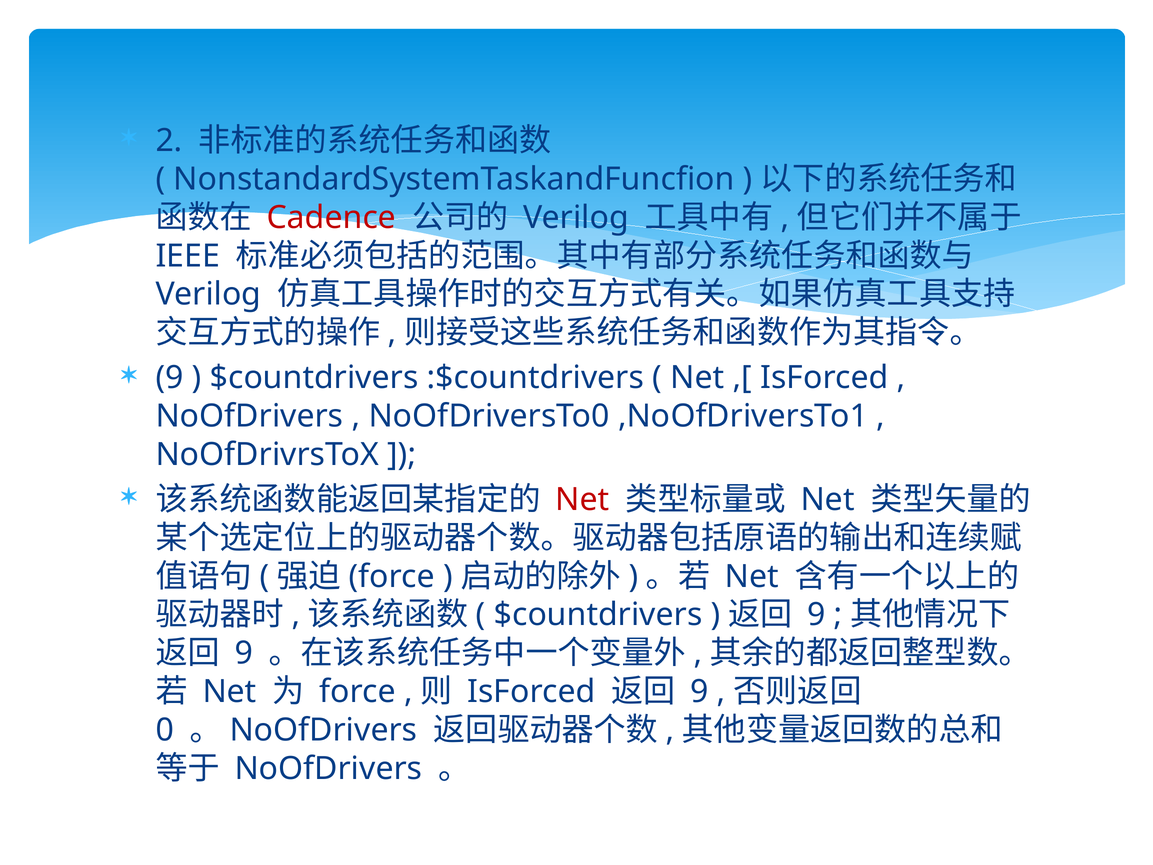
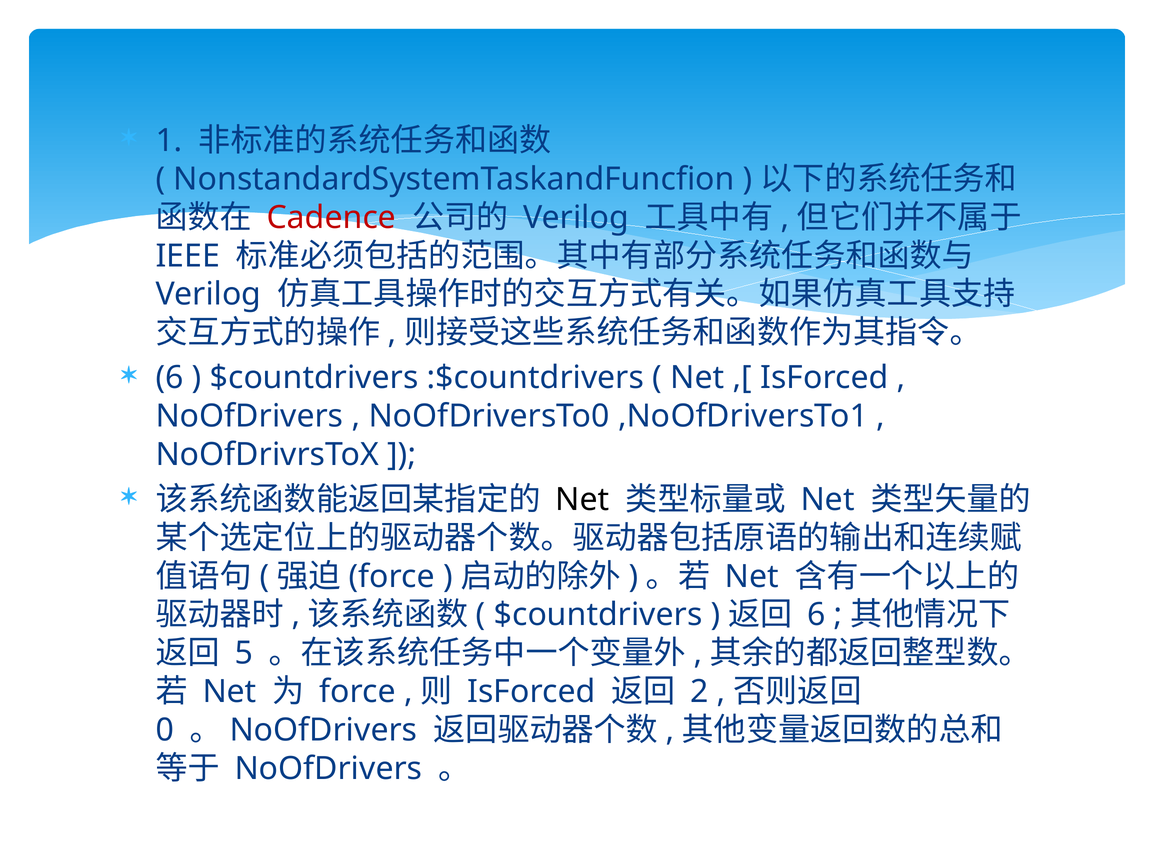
2: 2 -> 1 (169, 141)
9: 9 -> 6 (170, 378)
Net colour: red -> black (582, 499)
9: 9 -> 6 (816, 615)
9: 9 -> 5 (244, 653)
9: 9 -> 2 (700, 692)
